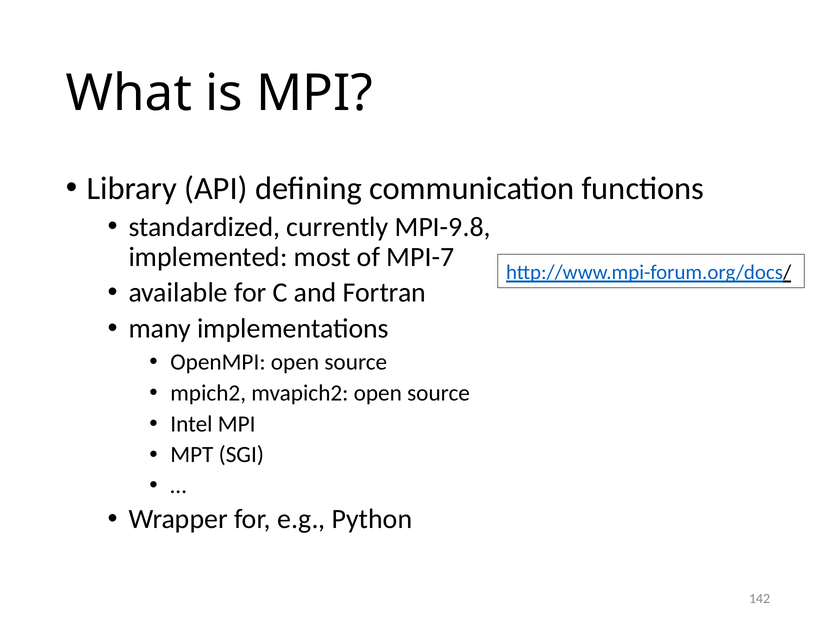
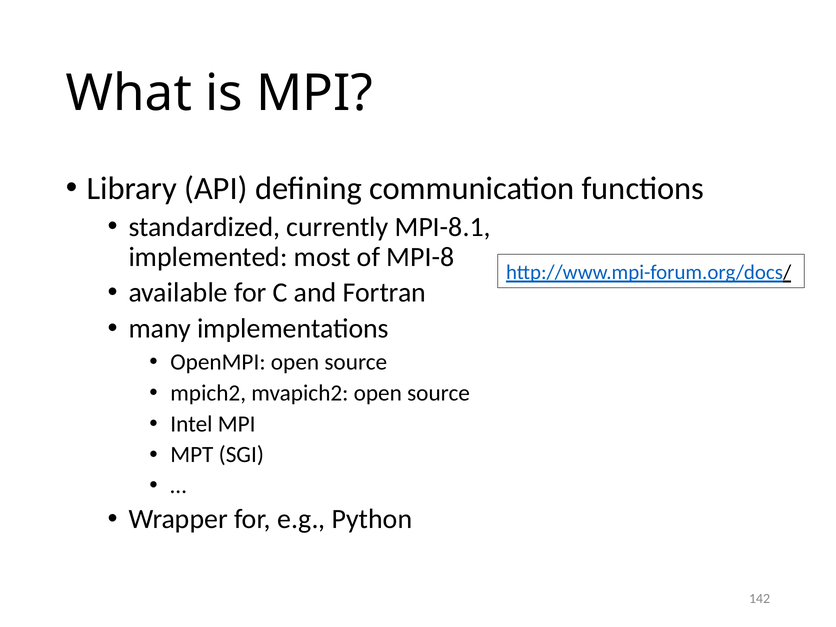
MPI-9.8: MPI-9.8 -> MPI-8.1 (443, 227)
MPI-7: MPI-7 -> MPI-8 (420, 257)
